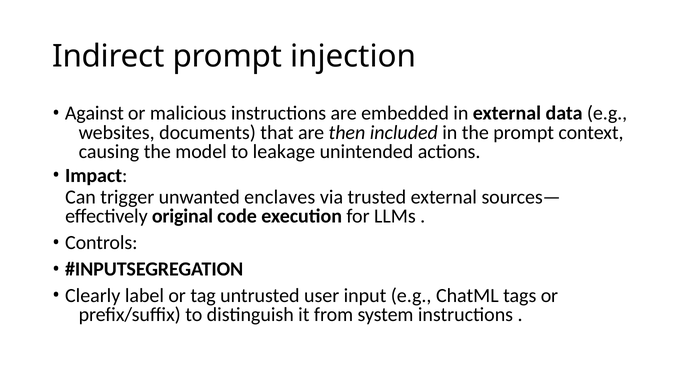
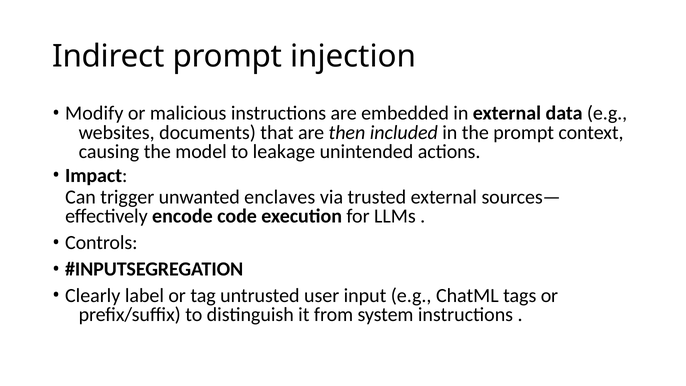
Against: Against -> Modify (94, 113)
original: original -> encode (182, 216)
